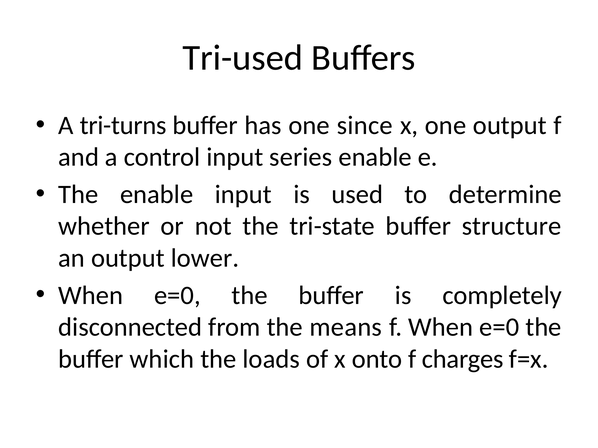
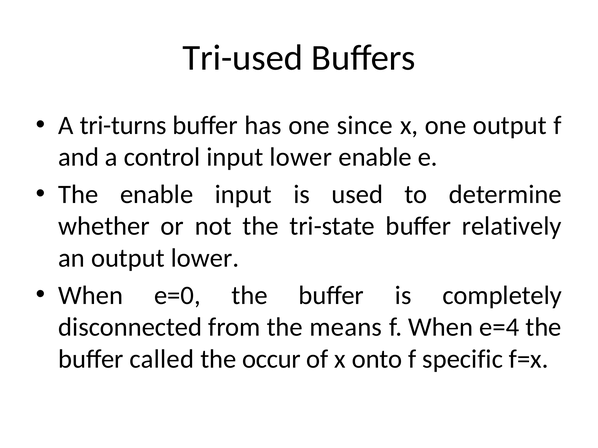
input series: series -> lower (301, 157)
structure: structure -> relatively (512, 226)
f When e=0: e=0 -> e=4 (499, 327)
which: which -> called (162, 359)
loads: loads -> occur (271, 359)
charges: charges -> specific (463, 359)
